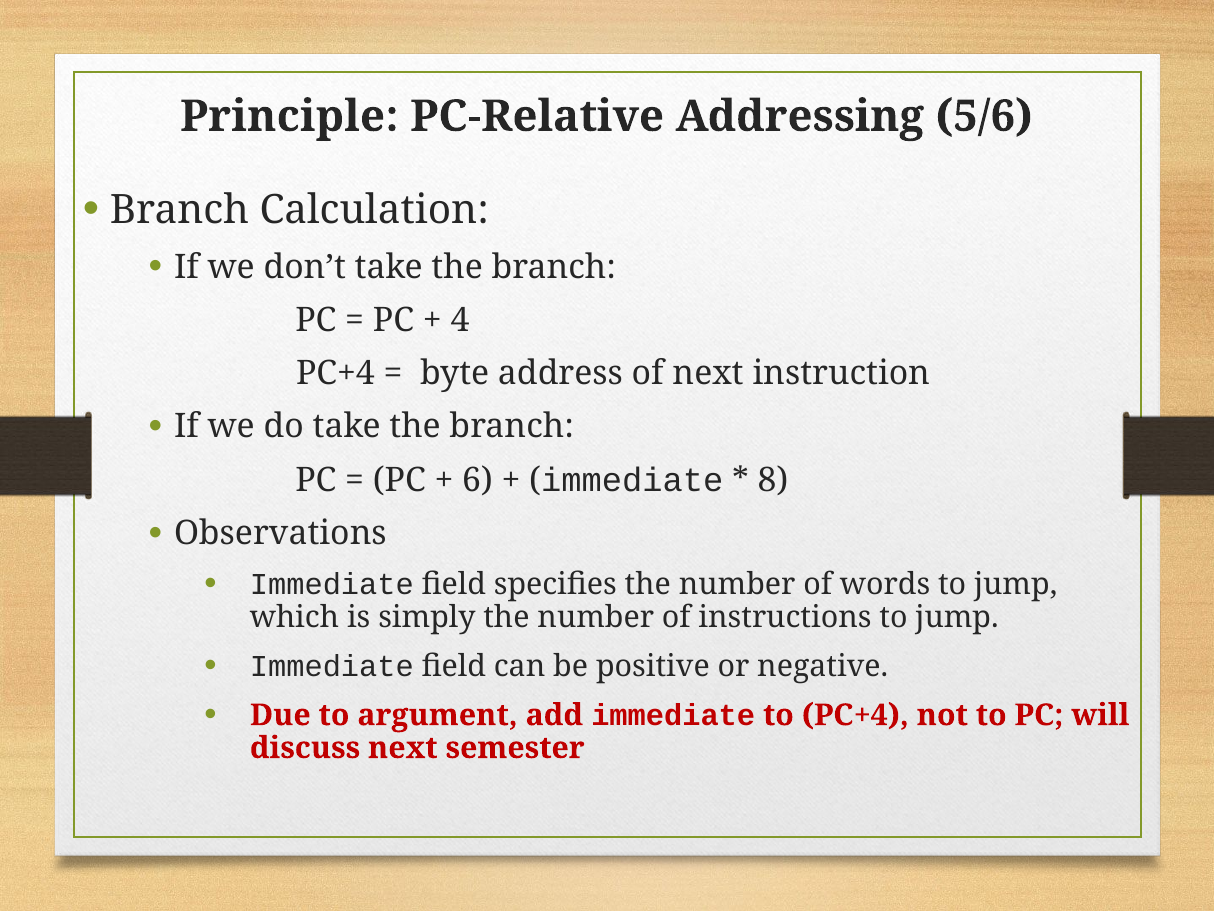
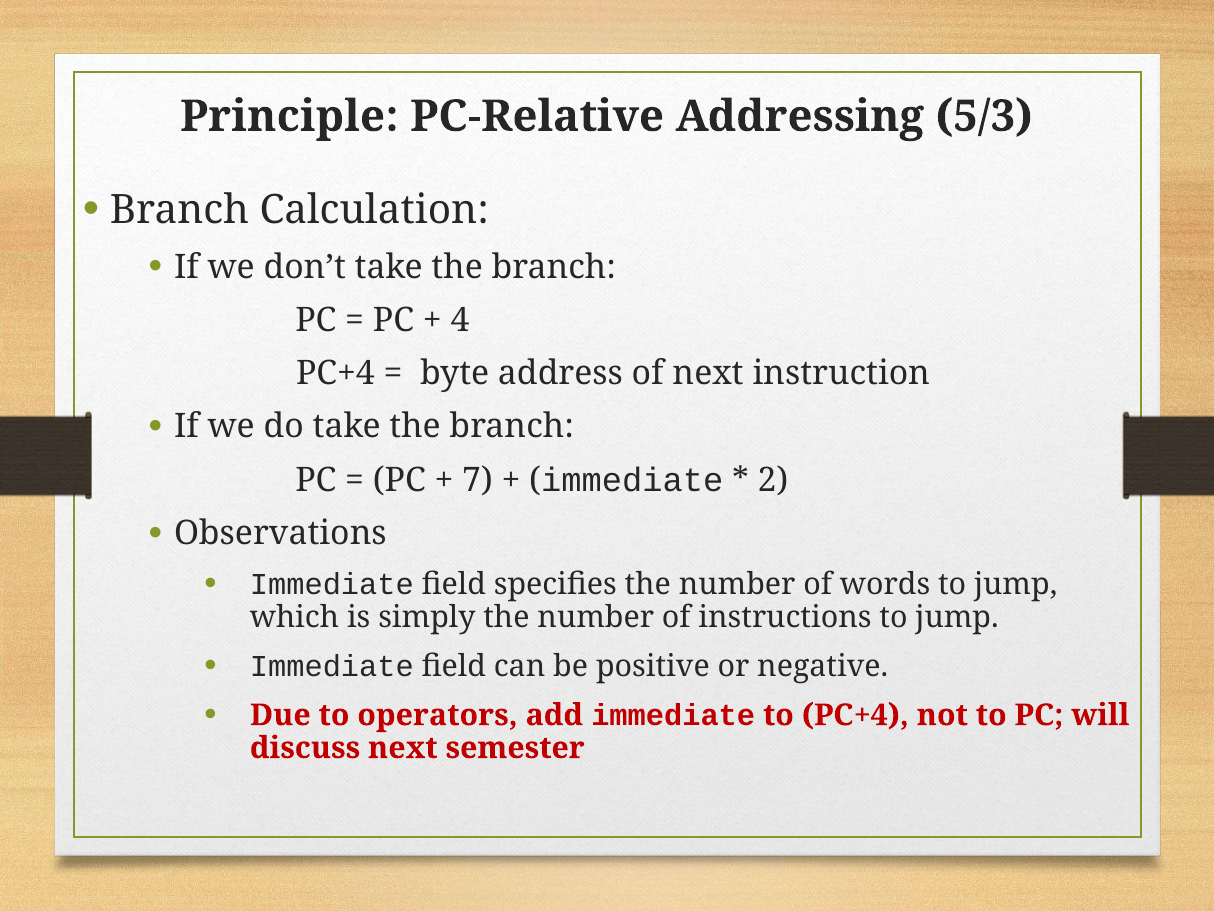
5/6: 5/6 -> 5/3 (984, 116)
6: 6 -> 7 (477, 480)
8: 8 -> 2 (773, 480)
argument: argument -> operators (438, 715)
